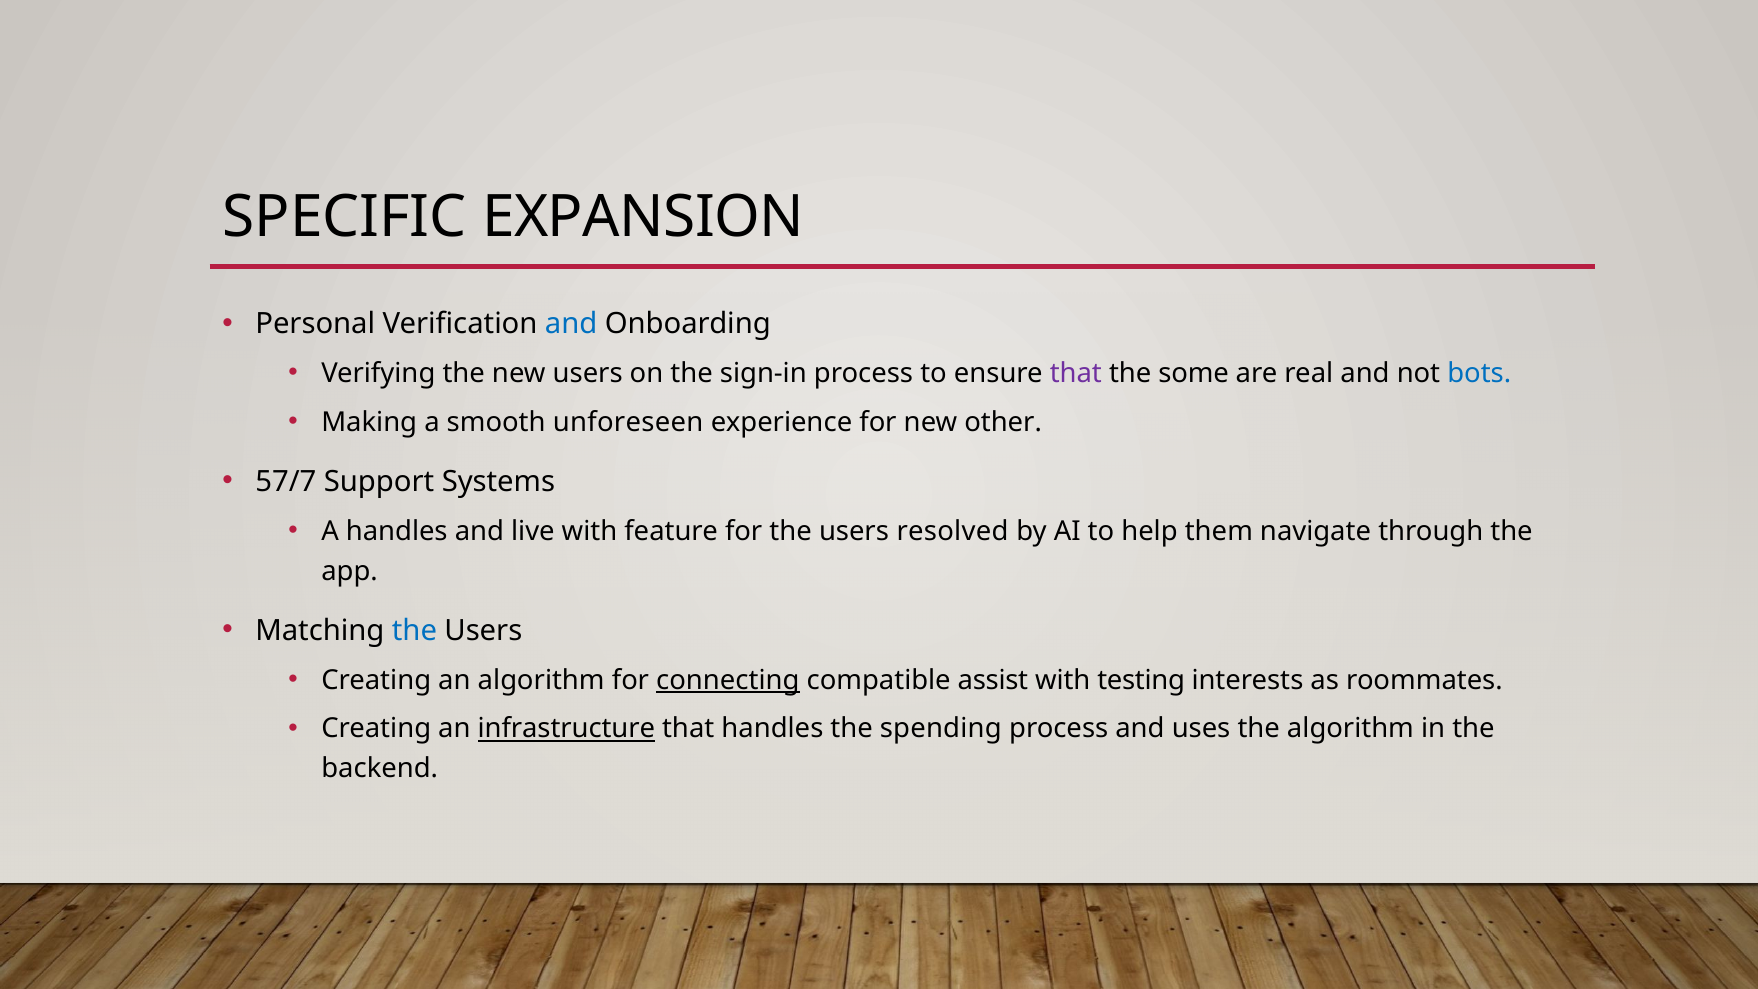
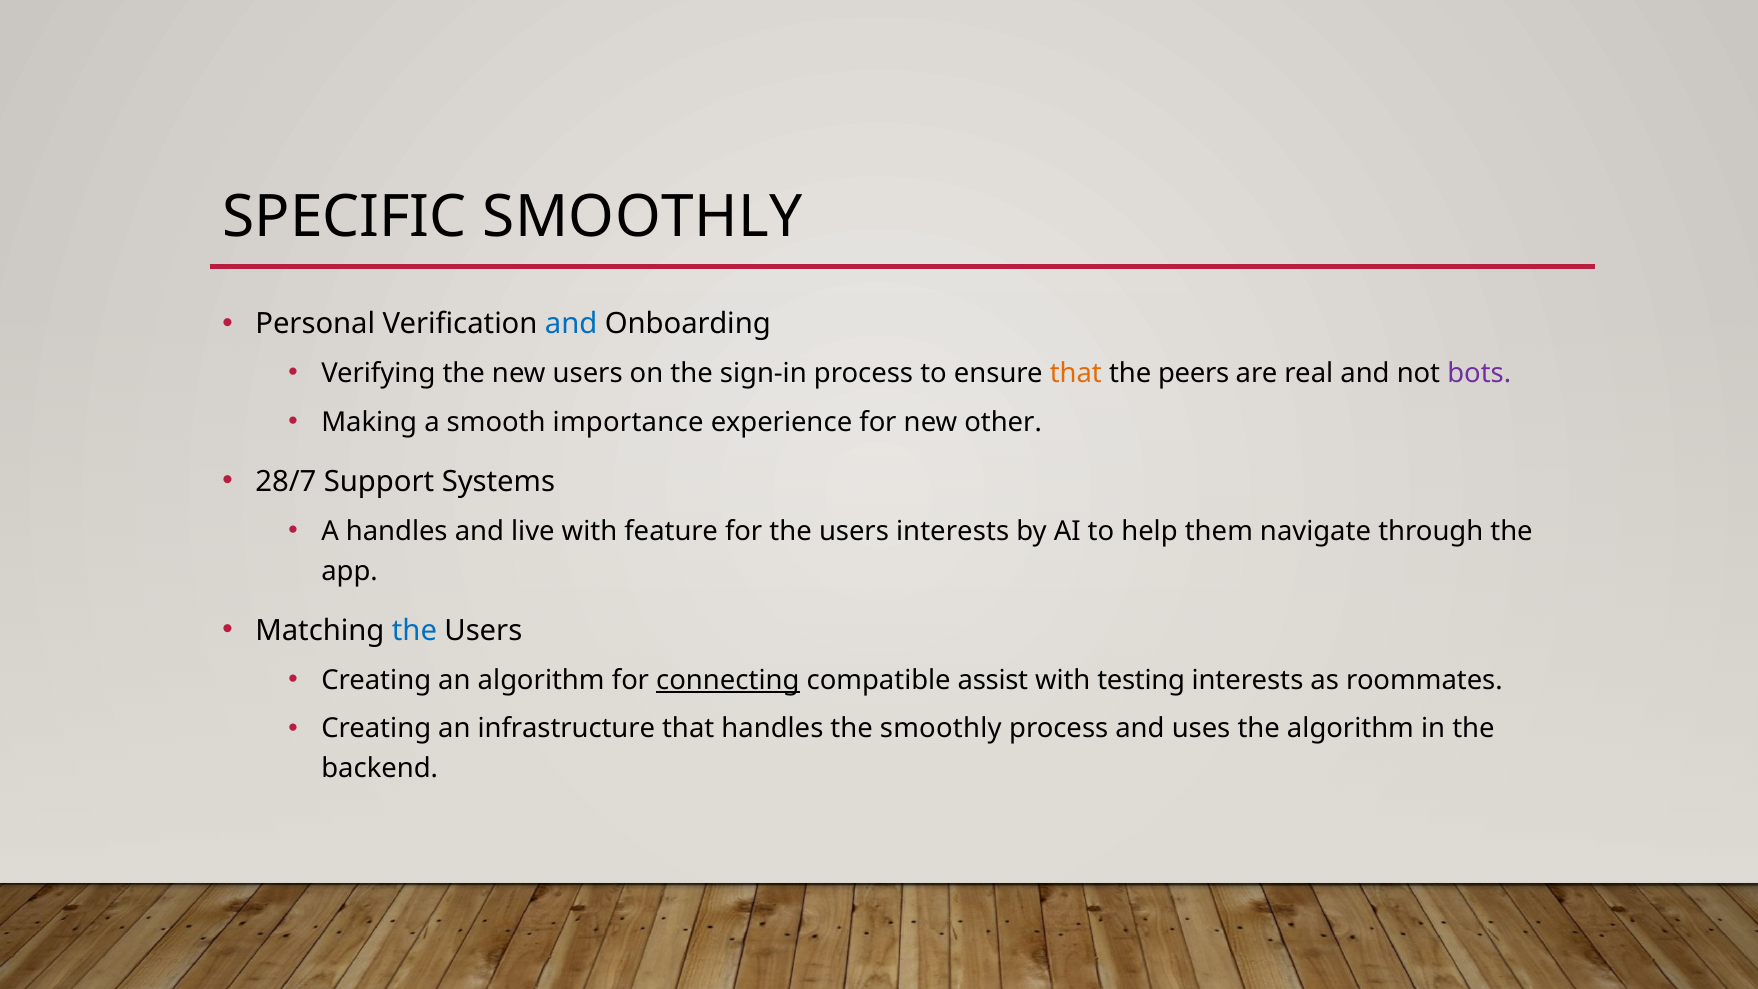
SPECIFIC EXPANSION: EXPANSION -> SMOOTHLY (643, 217)
that colour: purple -> orange (1076, 374)
some: some -> peers (1194, 374)
bots colour: blue -> purple (1479, 374)
unforeseen: unforeseen -> importance (628, 422)
57/7: 57/7 -> 28/7 (286, 482)
users resolved: resolved -> interests (953, 531)
infrastructure underline: present -> none (566, 729)
the spending: spending -> smoothly (941, 729)
